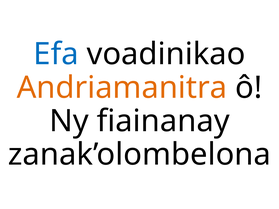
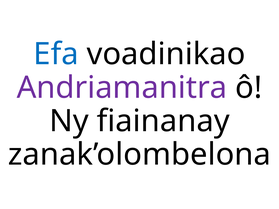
Andriamanitra colour: orange -> purple (122, 88)
